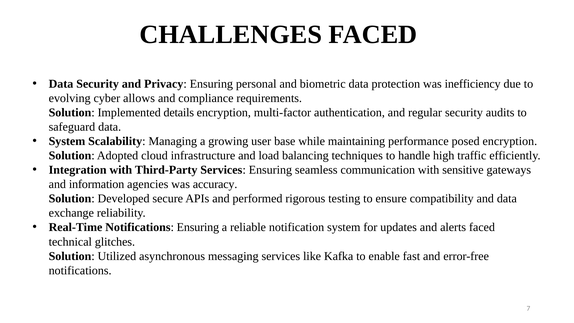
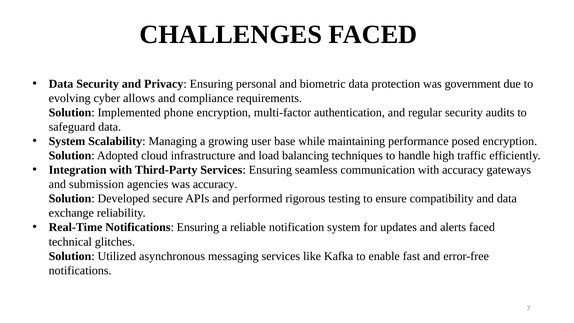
inefficiency: inefficiency -> government (473, 84)
details: details -> phone (179, 112)
with sensitive: sensitive -> accuracy (463, 170)
information: information -> submission (96, 184)
